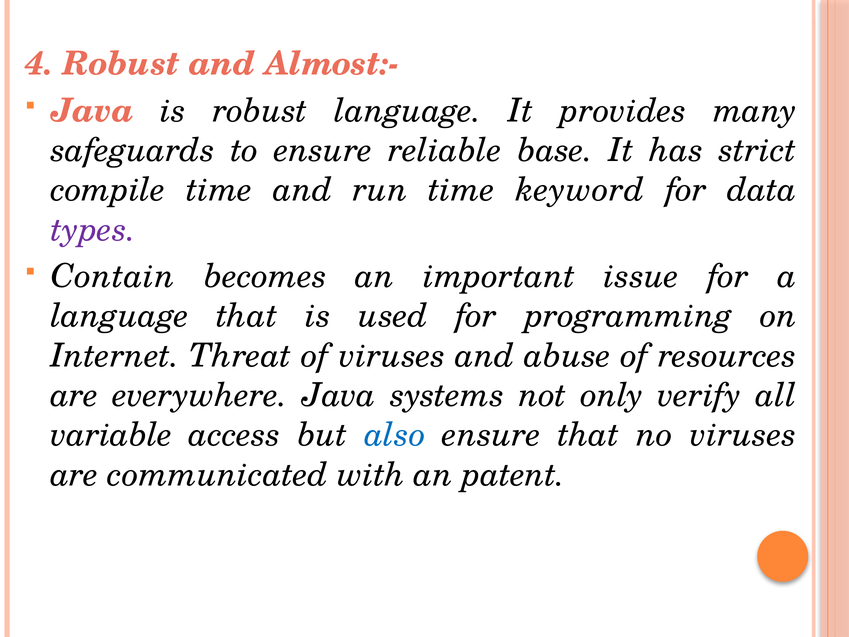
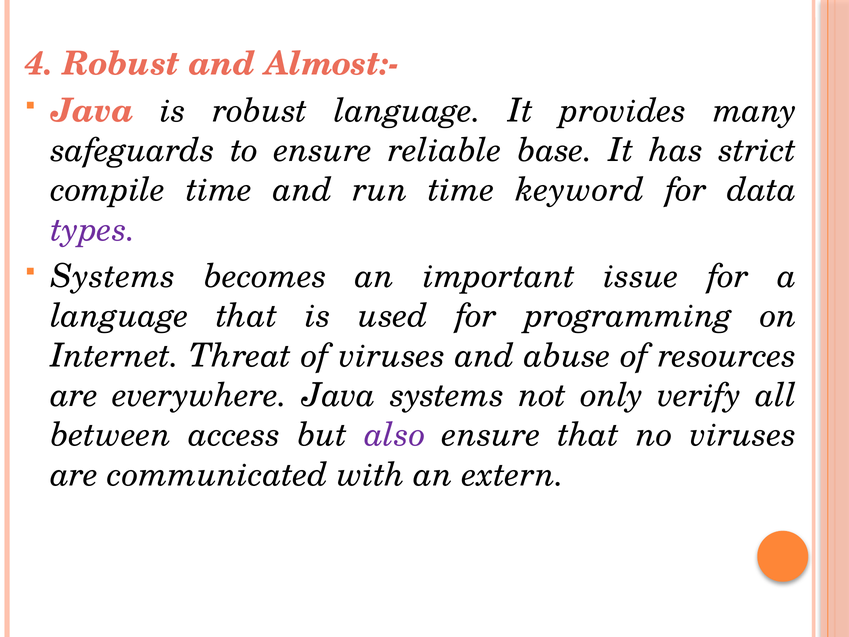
Contain: Contain -> Systems (113, 276)
variable: variable -> between (111, 435)
also colour: blue -> purple (395, 435)
patent: patent -> extern (513, 474)
